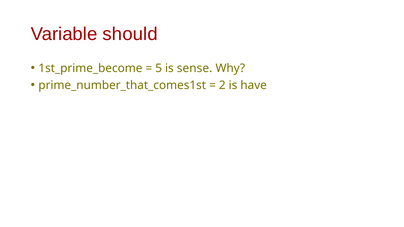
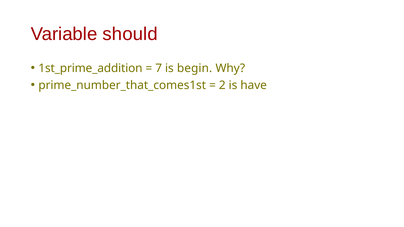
1st_prime_become: 1st_prime_become -> 1st_prime_addition (90, 68)
5: 5 -> 7 (159, 68)
sense: sense -> begin (195, 68)
